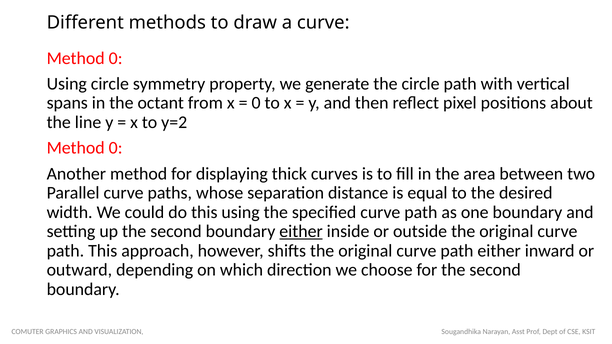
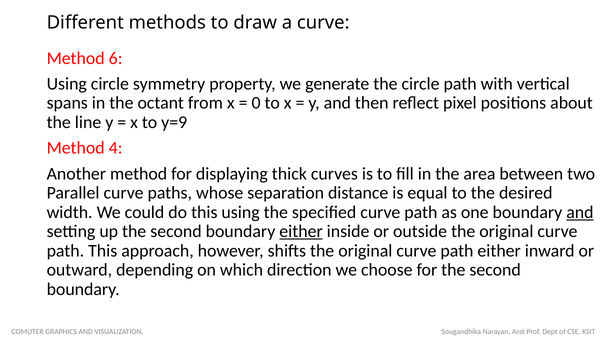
0: 0 -> 6 (116, 58)
y=2: y=2 -> y=9 (174, 122)
0: 0 -> 4 (116, 148)
and underline: none -> present (580, 212)
